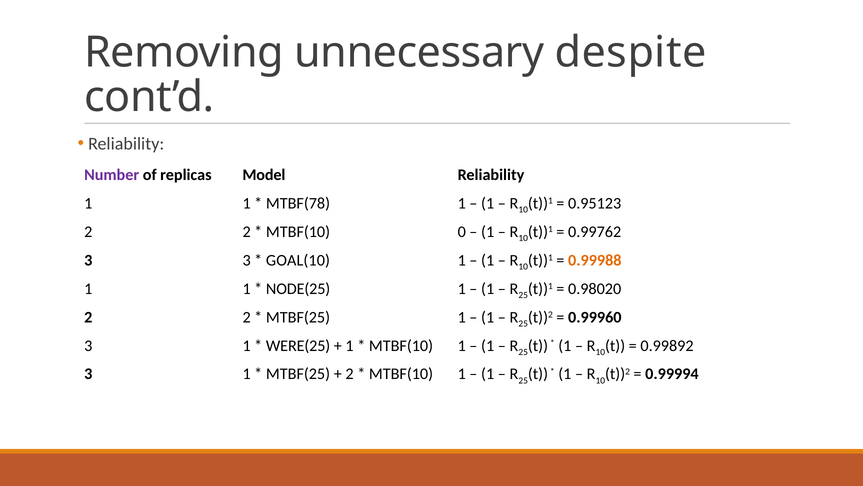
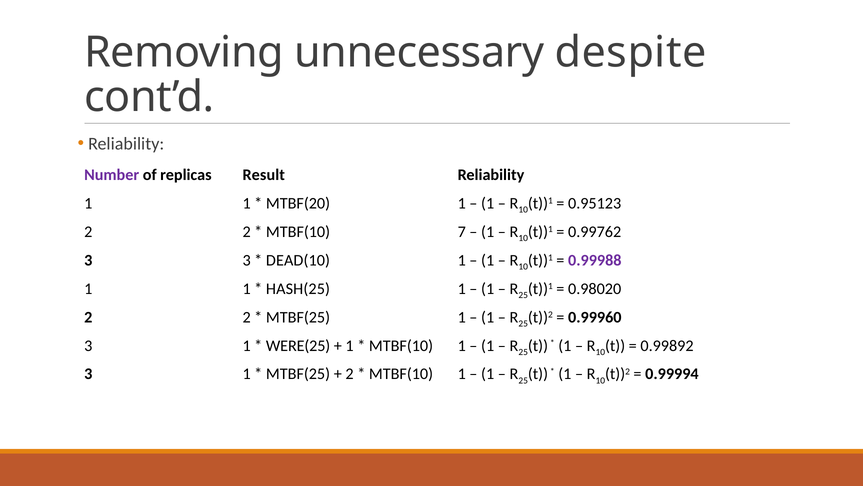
Model: Model -> Result (264, 175)
MTBF(78: MTBF(78 -> MTBF(20 (298, 203)
0: 0 -> 7 (462, 232)
GOAL(10: GOAL(10 -> DEAD(10 (298, 260)
0.99988 colour: orange -> purple (595, 260)
NODE(25: NODE(25 -> HASH(25 (298, 288)
